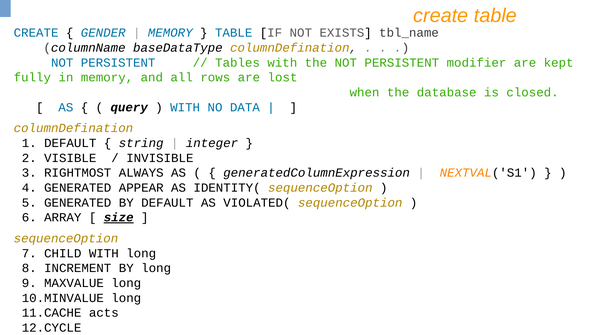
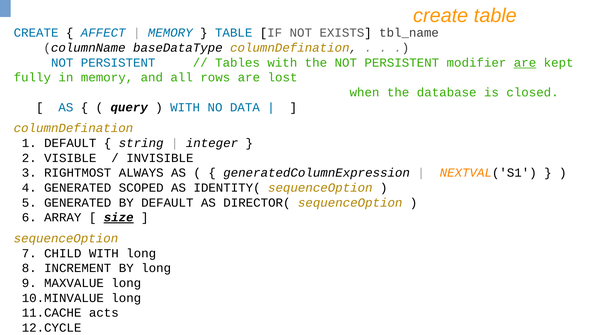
GENDER: GENDER -> AFFECT (103, 33)
are underline: none -> present (525, 63)
APPEAR: APPEAR -> SCOPED (141, 188)
VIOLATED(: VIOLATED( -> DIRECTOR( (257, 203)
